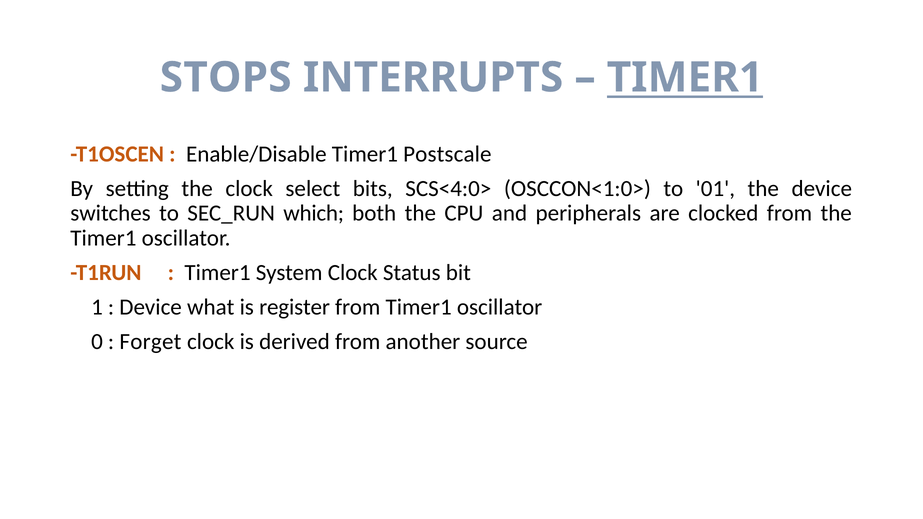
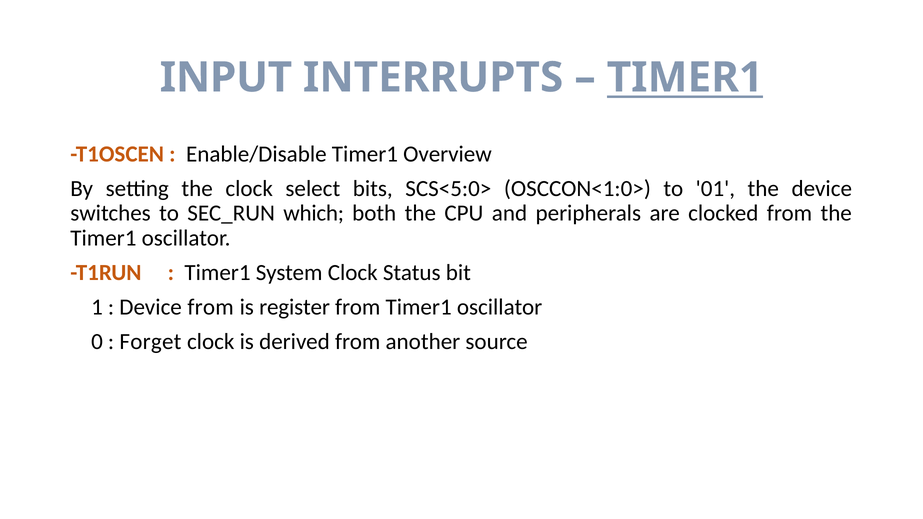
STOPS: STOPS -> INPUT (226, 78)
Postscale: Postscale -> Overview (447, 154)
SCS<4:0>: SCS<4:0> -> SCS<5:0> (448, 189)
Device what: what -> from (211, 307)
